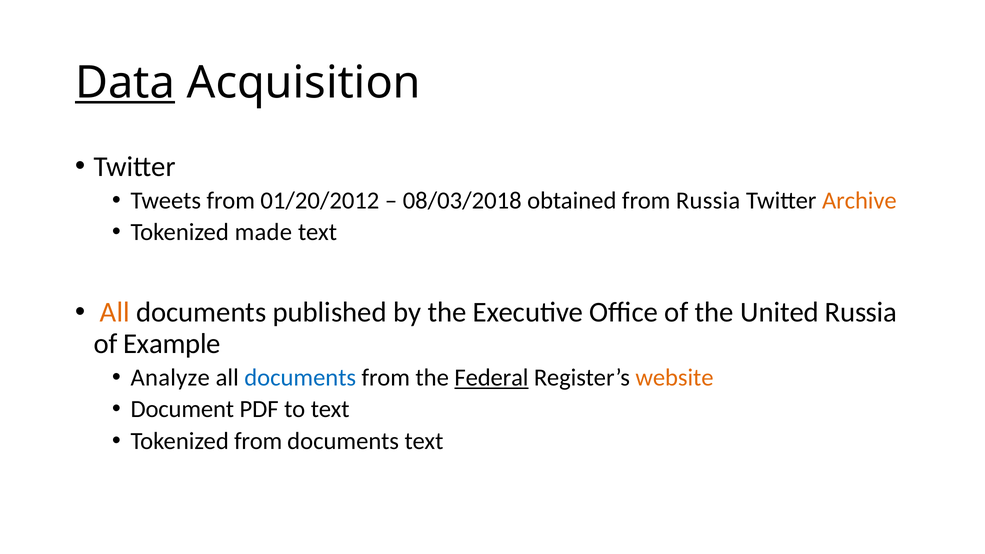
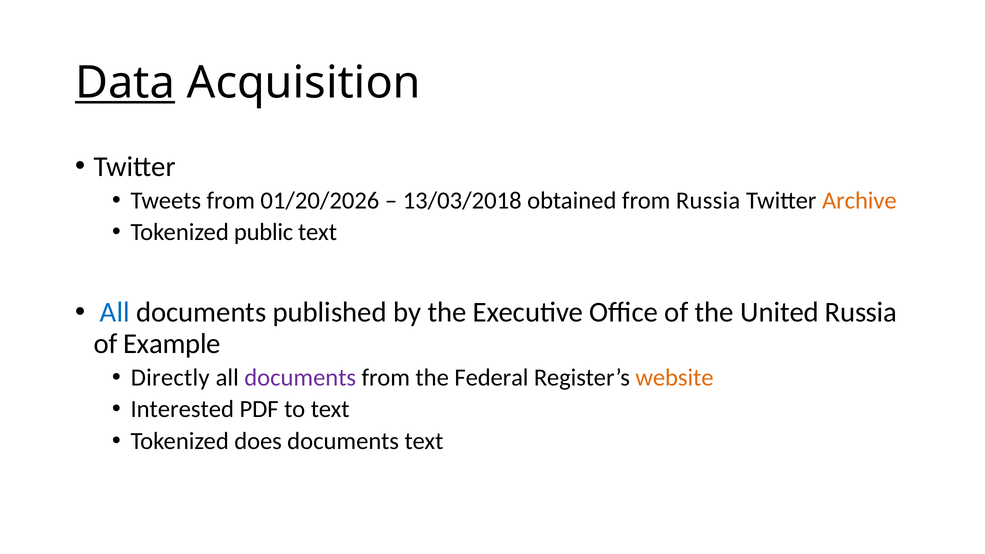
01/20/2012: 01/20/2012 -> 01/20/2026 (320, 200)
08/03/2018: 08/03/2018 -> 13/03/2018 (462, 200)
made: made -> public (264, 232)
All colour: orange -> blue (115, 313)
Analyze: Analyze -> Directly (170, 378)
documents colour: blue -> purple (300, 378)
Federal underline: present -> none (491, 378)
Document: Document -> Interested (182, 409)
Tokenized from: from -> does (258, 441)
